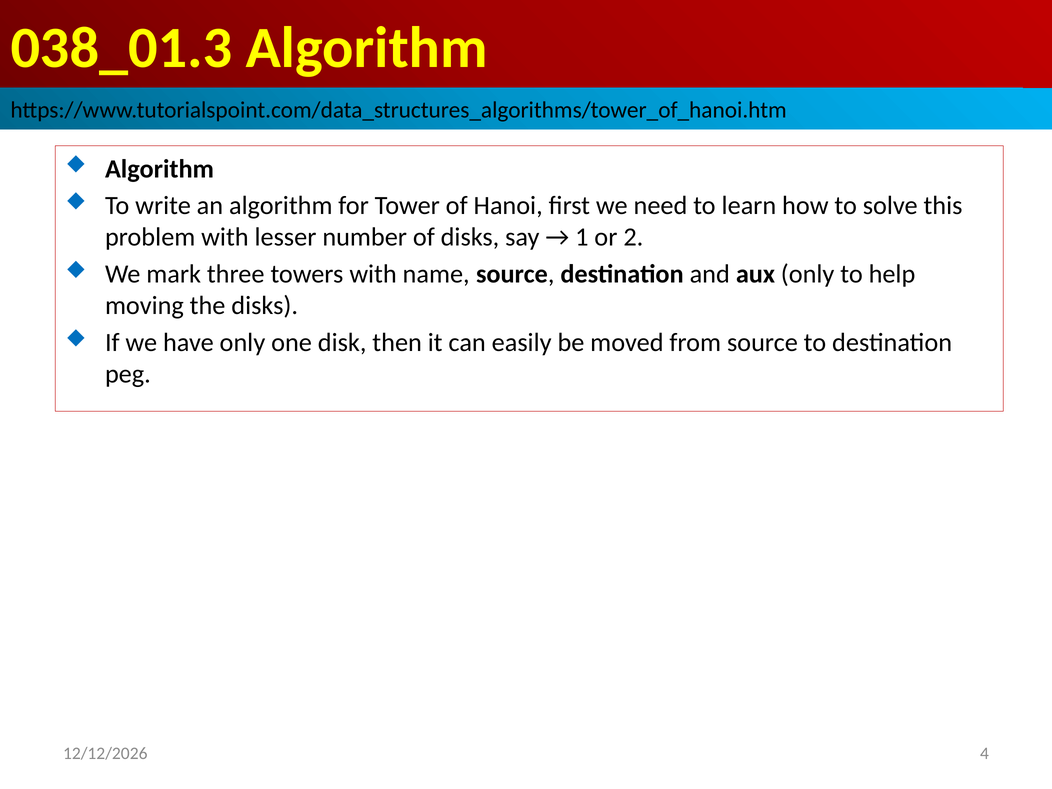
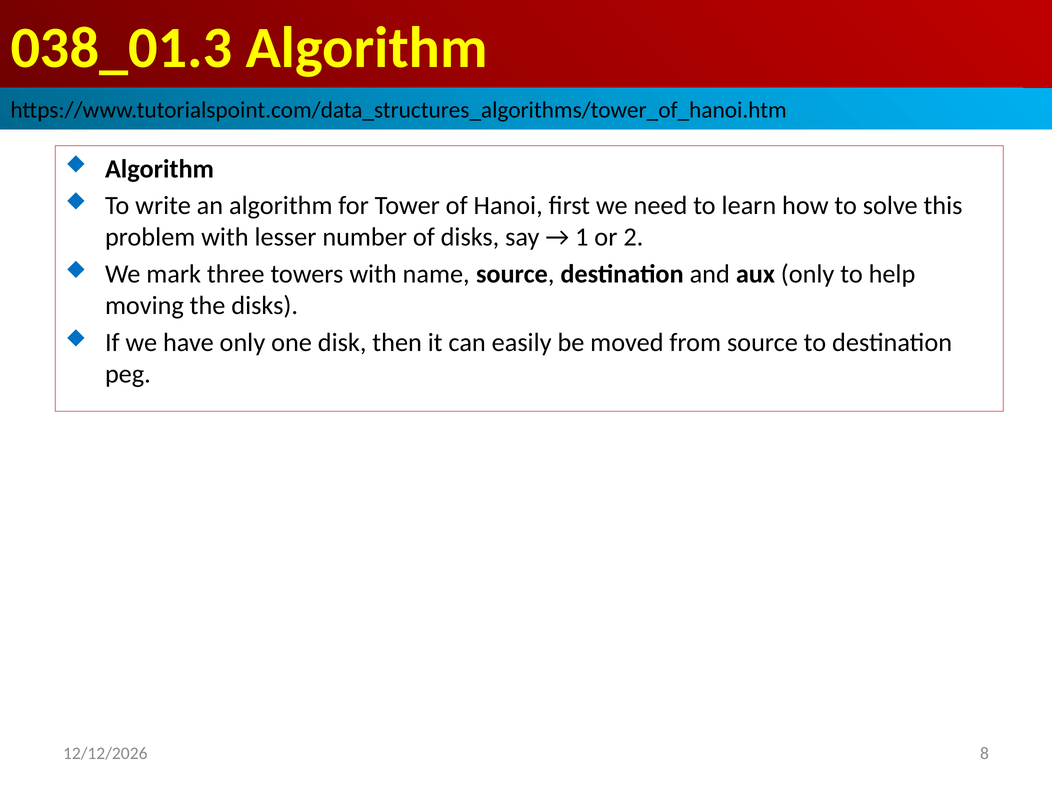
4: 4 -> 8 (985, 753)
